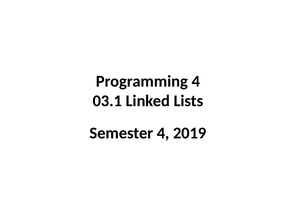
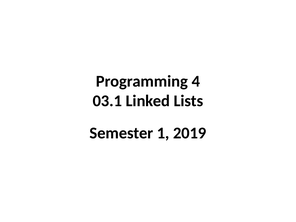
Semester 4: 4 -> 1 (163, 133)
